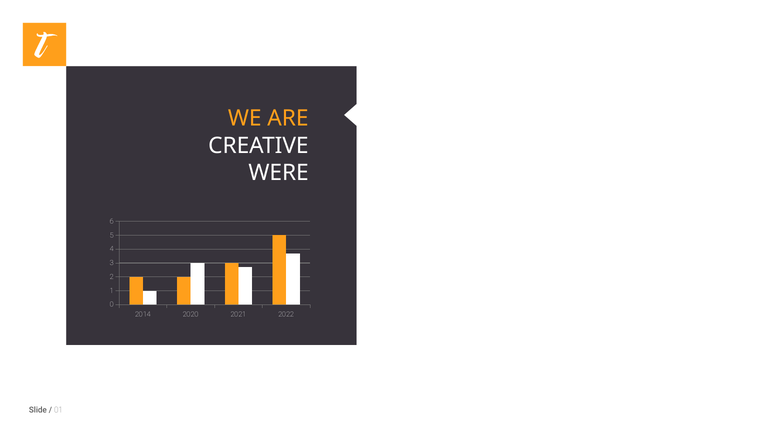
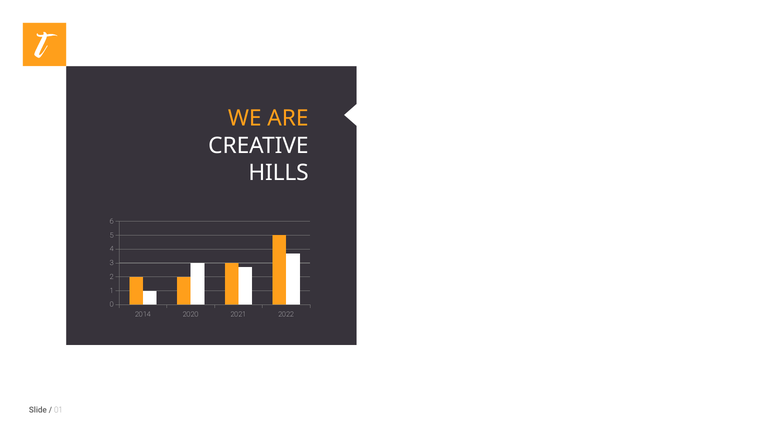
WERE: WERE -> HILLS (279, 173)
